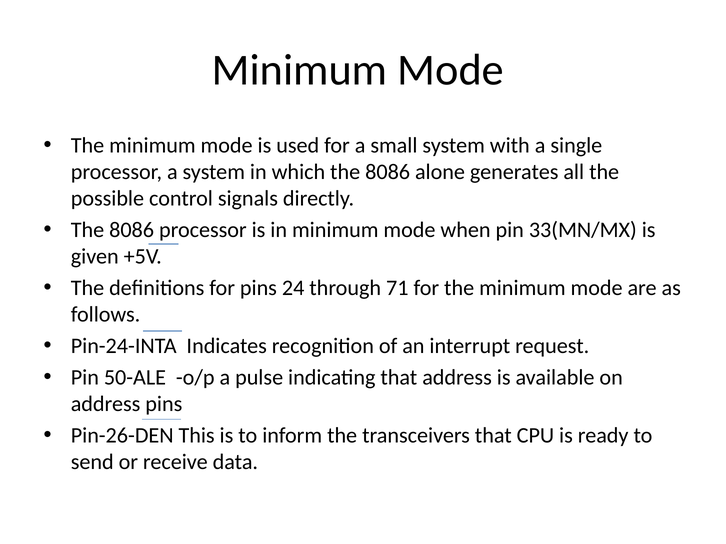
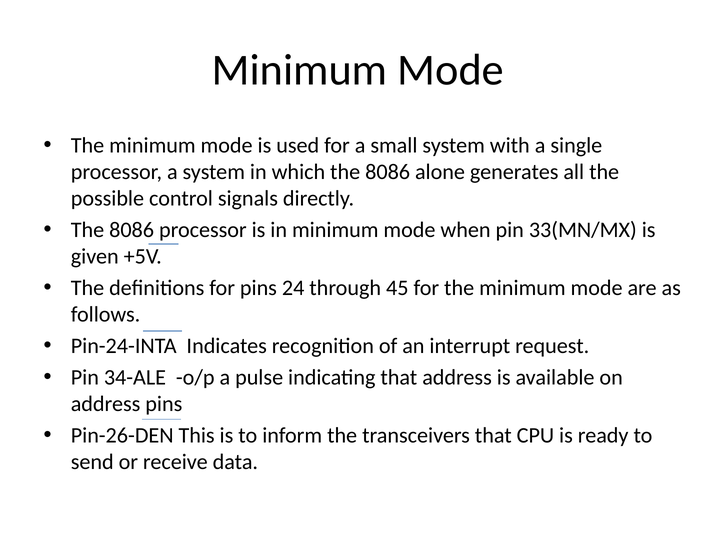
71: 71 -> 45 (397, 288)
50-ALE: 50-ALE -> 34-ALE (135, 378)
